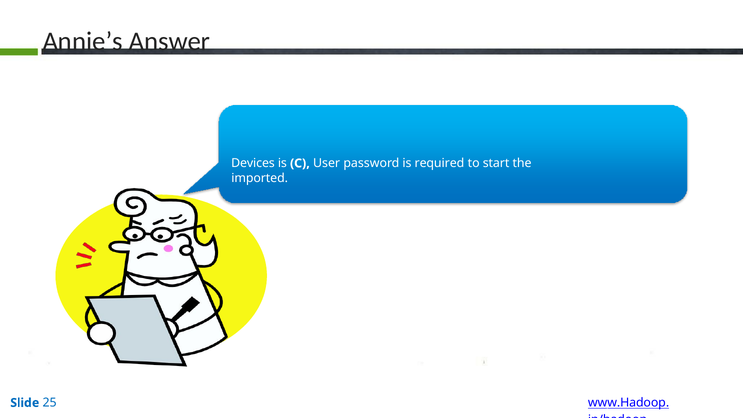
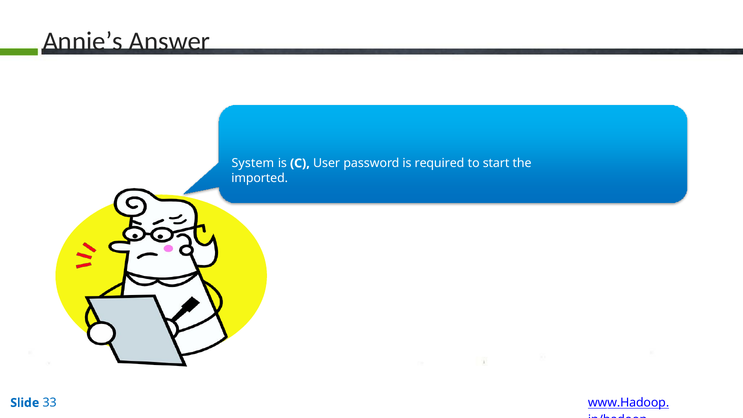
Devices: Devices -> System (253, 163)
25: 25 -> 33 (50, 403)
